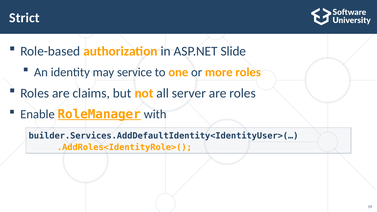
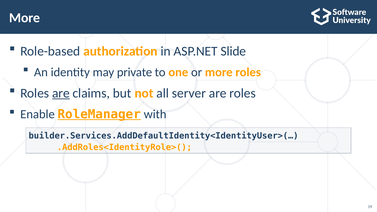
Strict: Strict -> More (25, 18)
service: service -> private (135, 72)
are underline: none -> present (61, 93)
